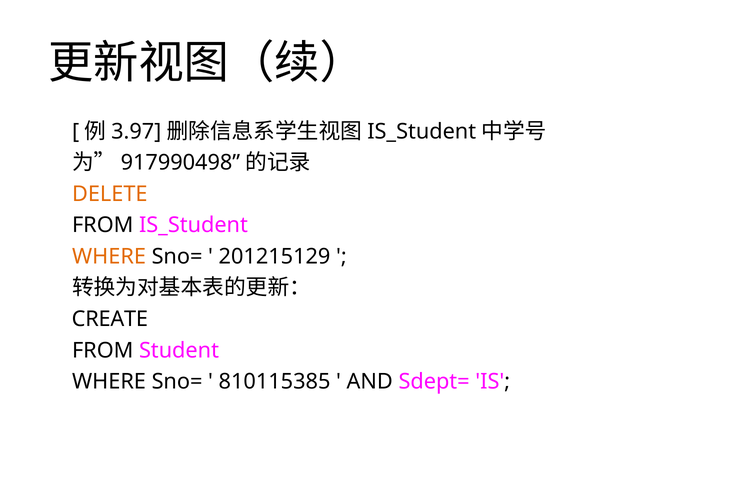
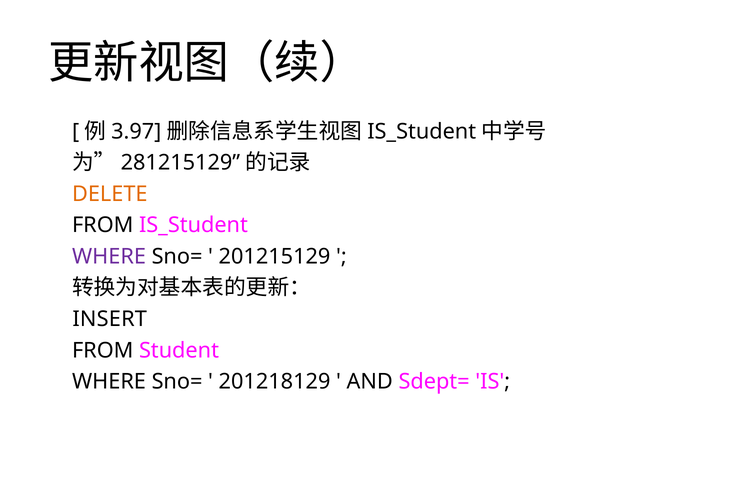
917990498: 917990498 -> 281215129 (180, 163)
WHERE colour: orange -> purple (109, 256)
CREATE: CREATE -> INSERT (110, 319)
810115385: 810115385 -> 201218129 (275, 381)
